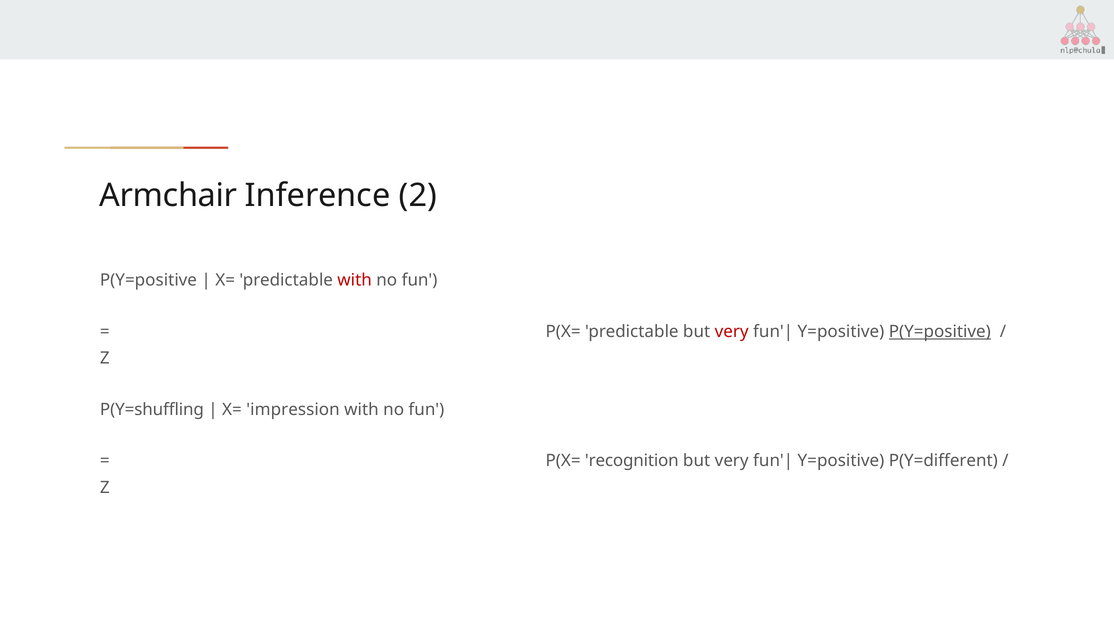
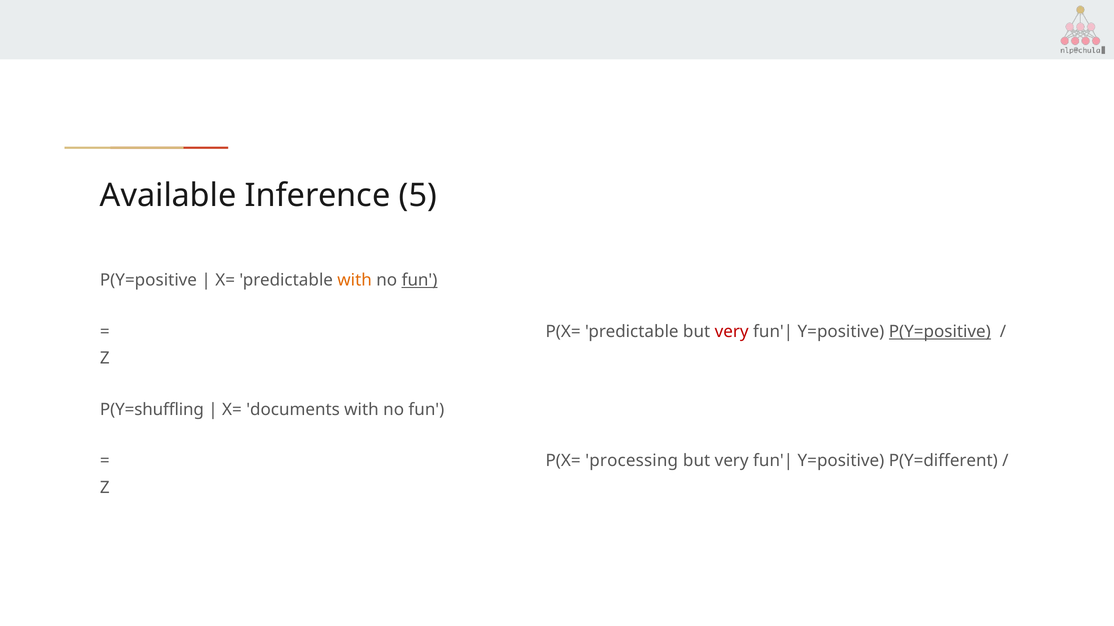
Armchair: Armchair -> Available (168, 196)
2: 2 -> 5 (418, 196)
with colour: red -> orange (355, 280)
fun underline: none -> present (420, 280)
impression: impression -> documents (293, 410)
recognition: recognition -> processing (632, 461)
